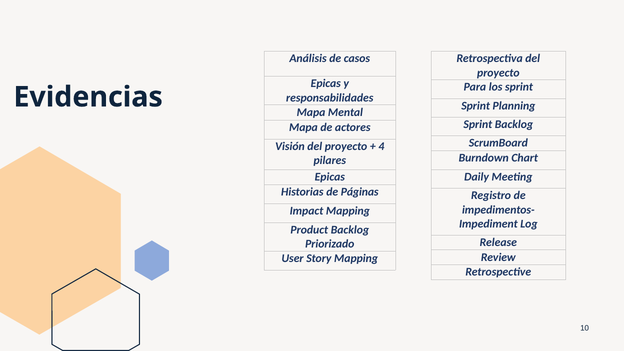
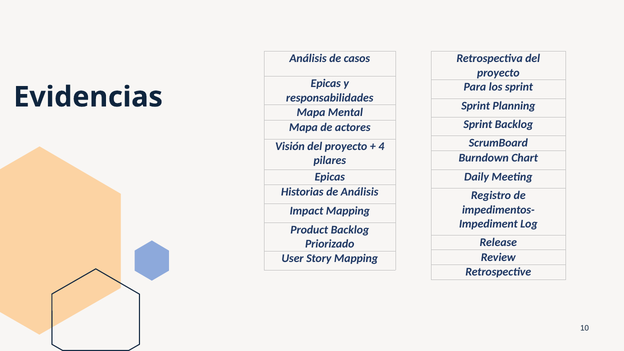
de Páginas: Páginas -> Análisis (360, 192)
